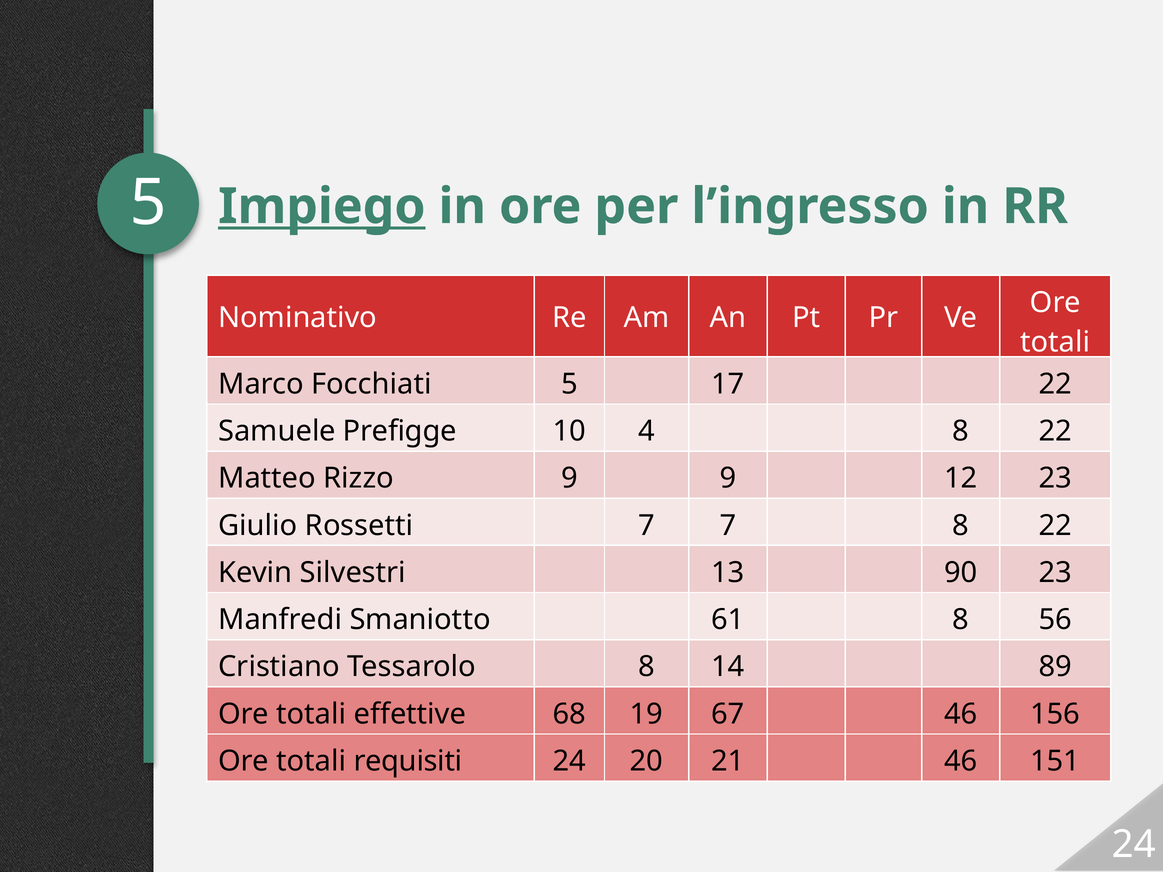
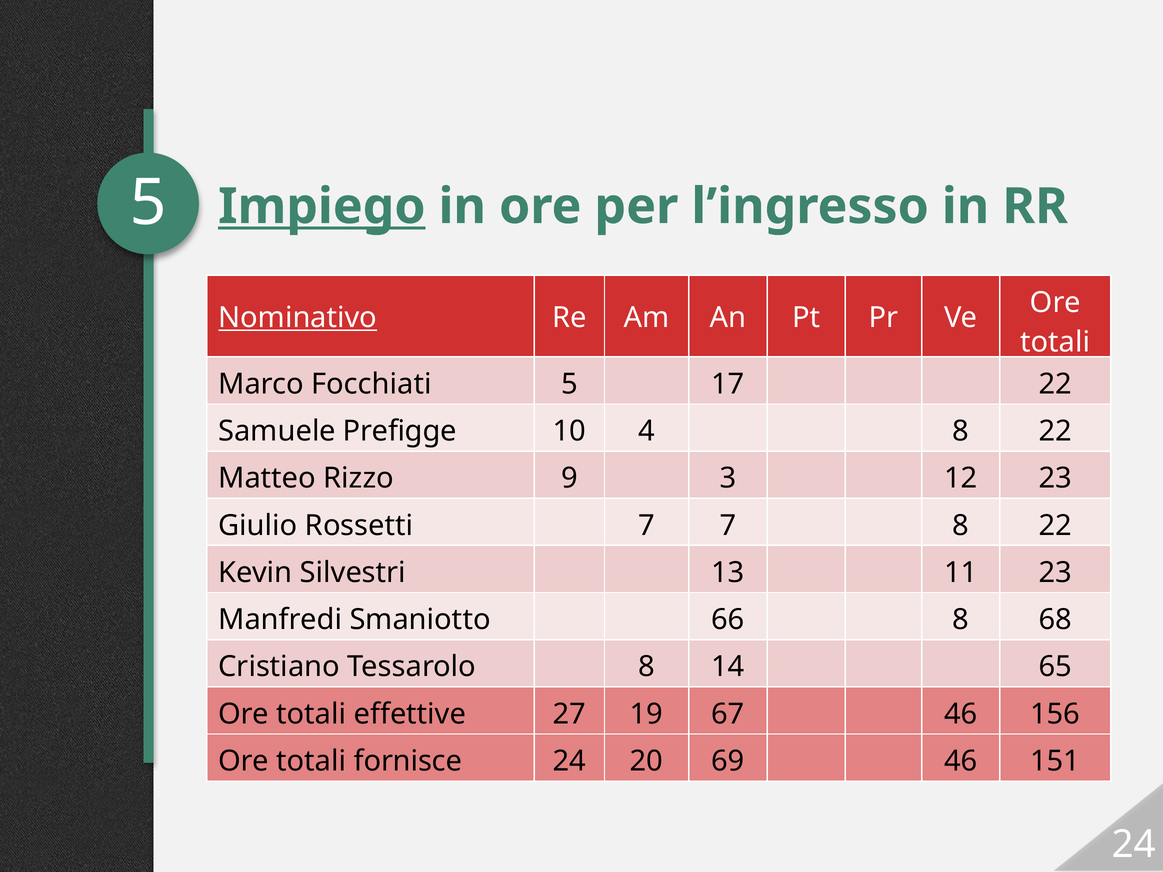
Nominativo underline: none -> present (298, 318)
9 9: 9 -> 3 (728, 478)
90: 90 -> 11 (961, 573)
61: 61 -> 66 (728, 620)
56: 56 -> 68 (1055, 620)
89: 89 -> 65 (1055, 667)
68: 68 -> 27 (569, 714)
requisiti: requisiti -> fornisce (408, 761)
21: 21 -> 69 (728, 761)
